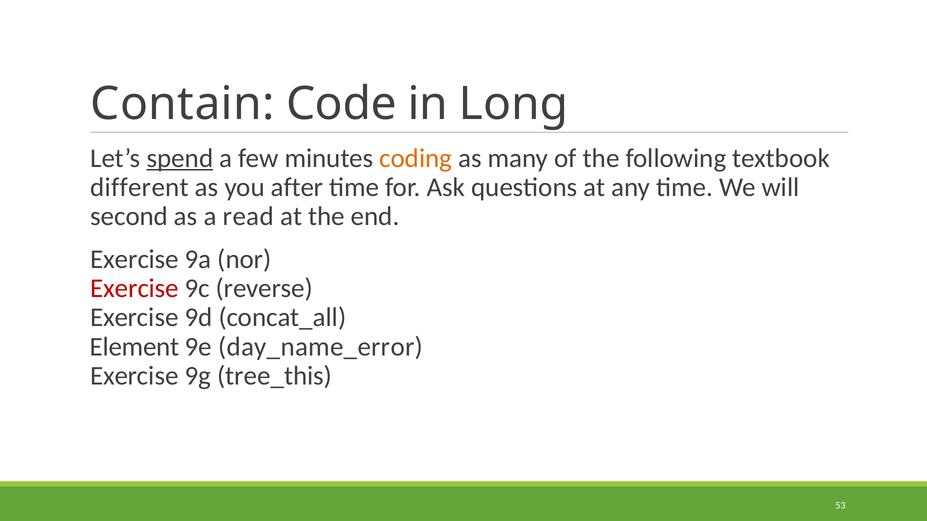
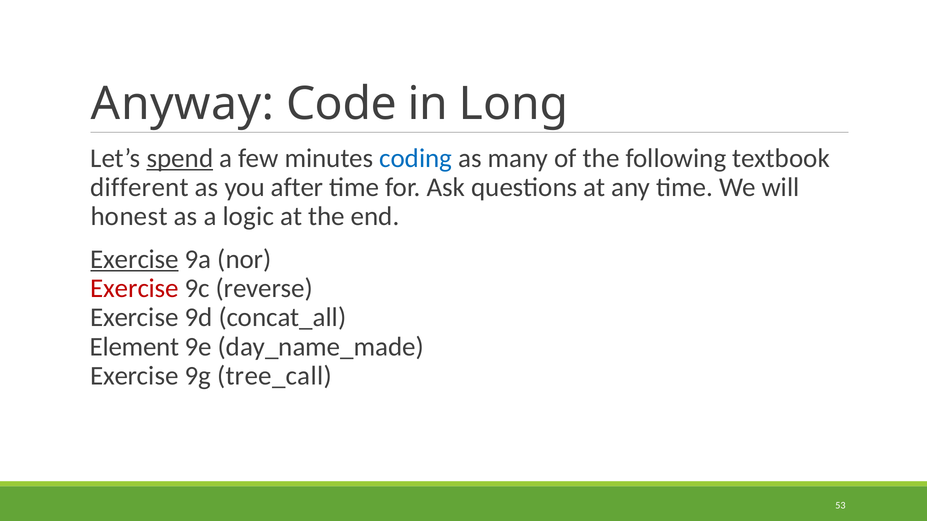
Contain: Contain -> Anyway (183, 104)
coding colour: orange -> blue (416, 158)
second: second -> honest (129, 217)
read: read -> logic (248, 217)
Exercise underline: none -> present (135, 259)
day_name_error: day_name_error -> day_name_made (321, 347)
tree_this: tree_this -> tree_call (274, 376)
